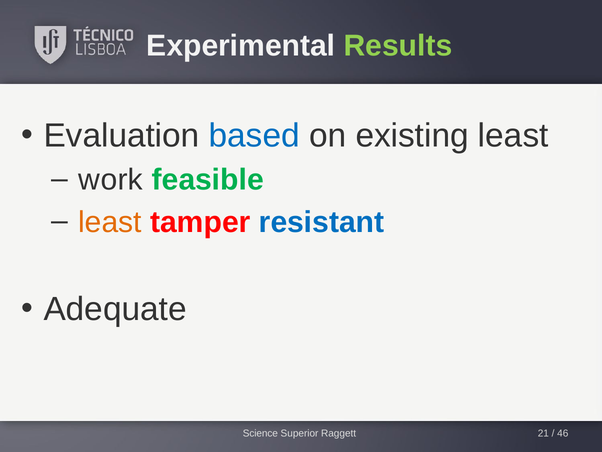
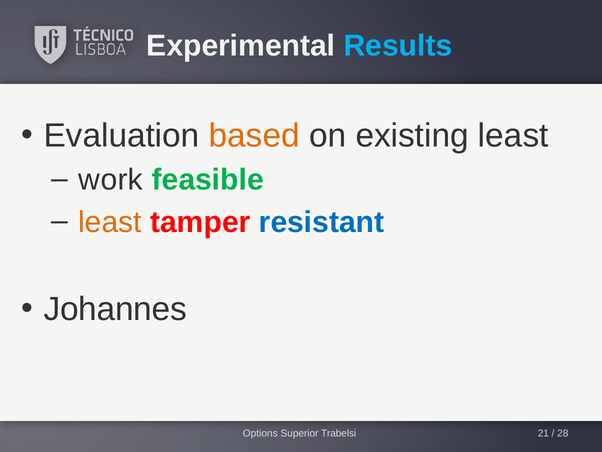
Results colour: light green -> light blue (398, 46)
based colour: blue -> orange (254, 136)
Adequate: Adequate -> Johannes (115, 309)
Science: Science -> Options (260, 433)
Raggett: Raggett -> Trabelsi (339, 433)
46: 46 -> 28 (563, 433)
